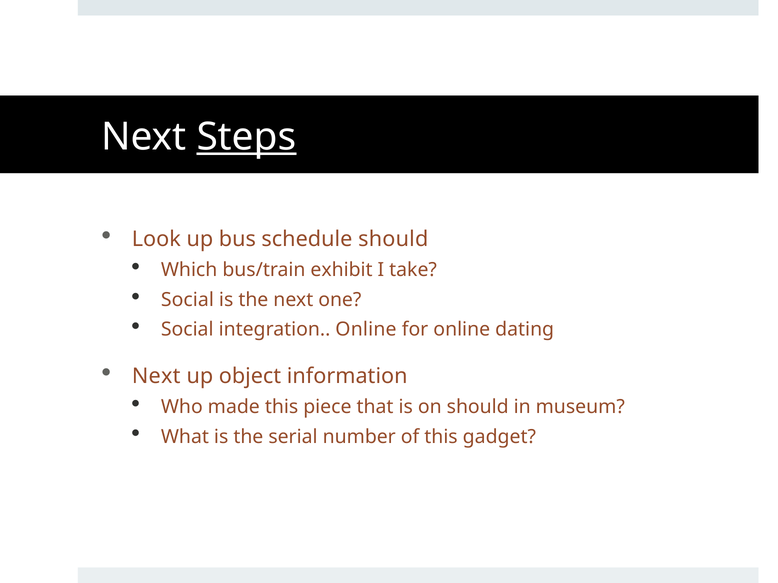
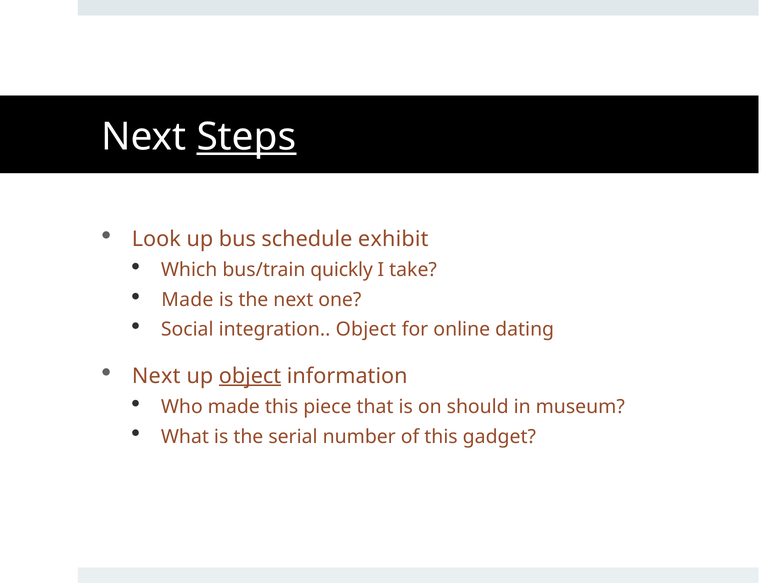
schedule should: should -> exhibit (393, 239)
exhibit: exhibit -> quickly (342, 270)
Social: Social -> Made (187, 300)
integration Online: Online -> Object (366, 330)
object underline: none -> present (250, 376)
